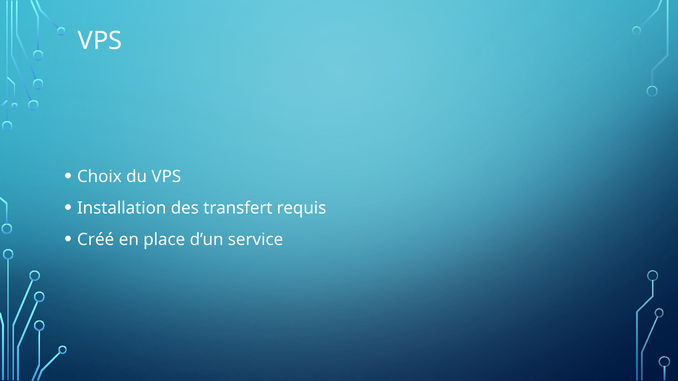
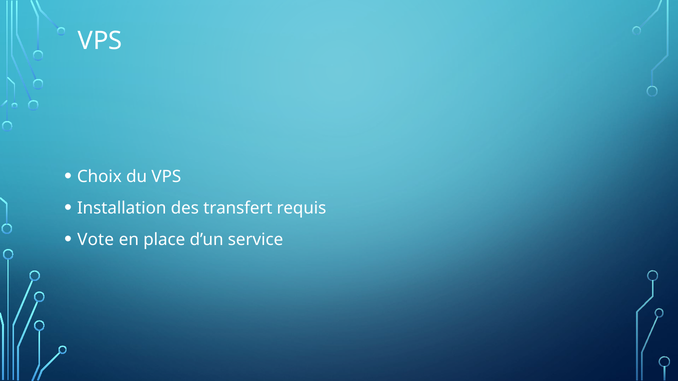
Créé: Créé -> Vote (96, 240)
